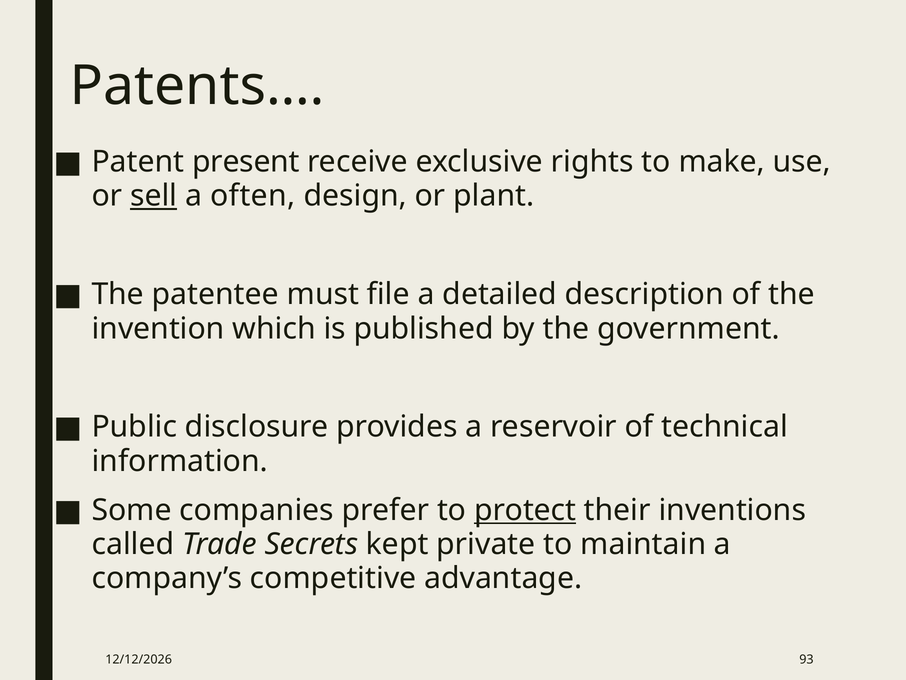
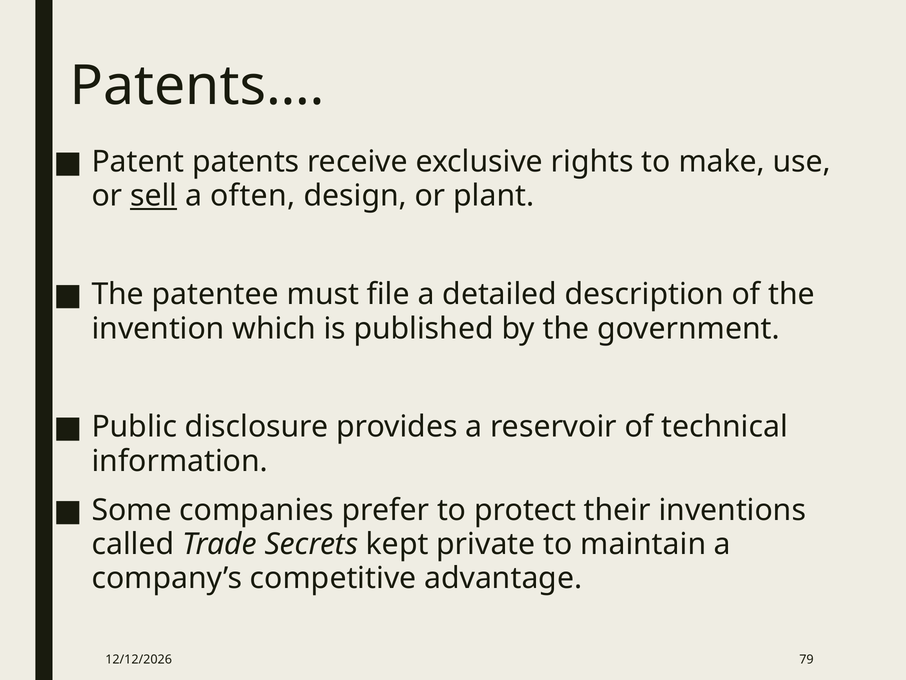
present: present -> patents (246, 162)
protect underline: present -> none (525, 510)
93: 93 -> 79 (806, 659)
